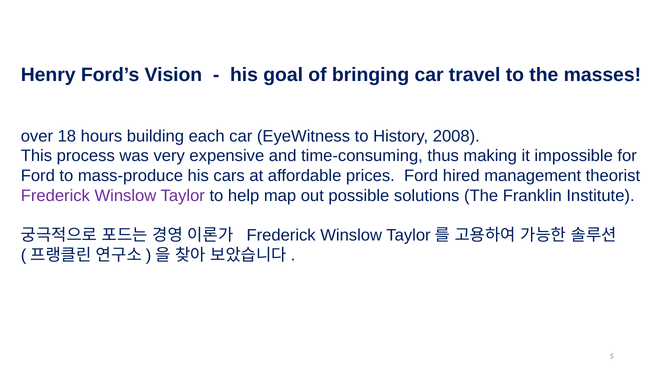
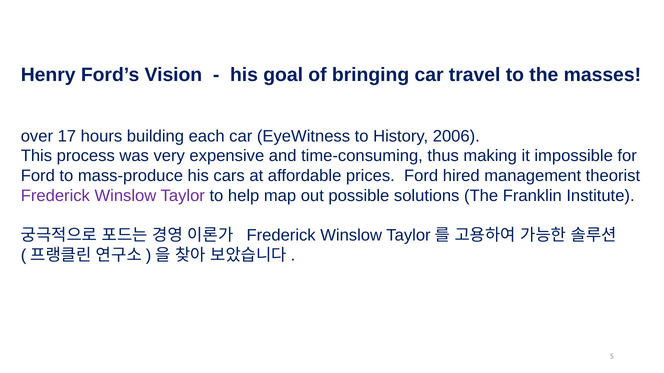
18: 18 -> 17 (67, 136)
2008: 2008 -> 2006 (456, 136)
